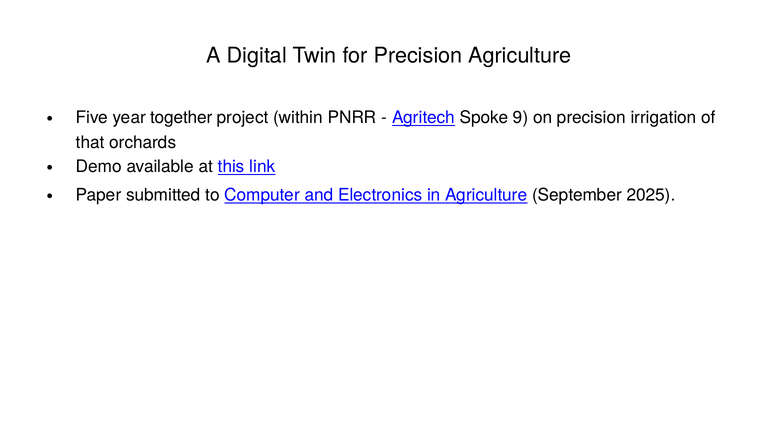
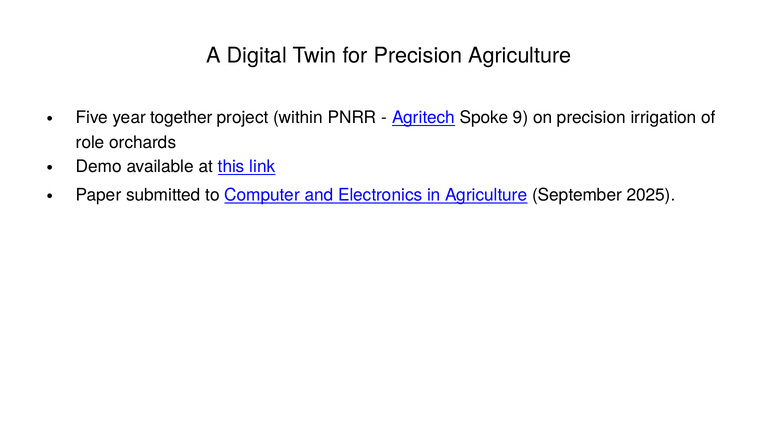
that: that -> role (90, 142)
